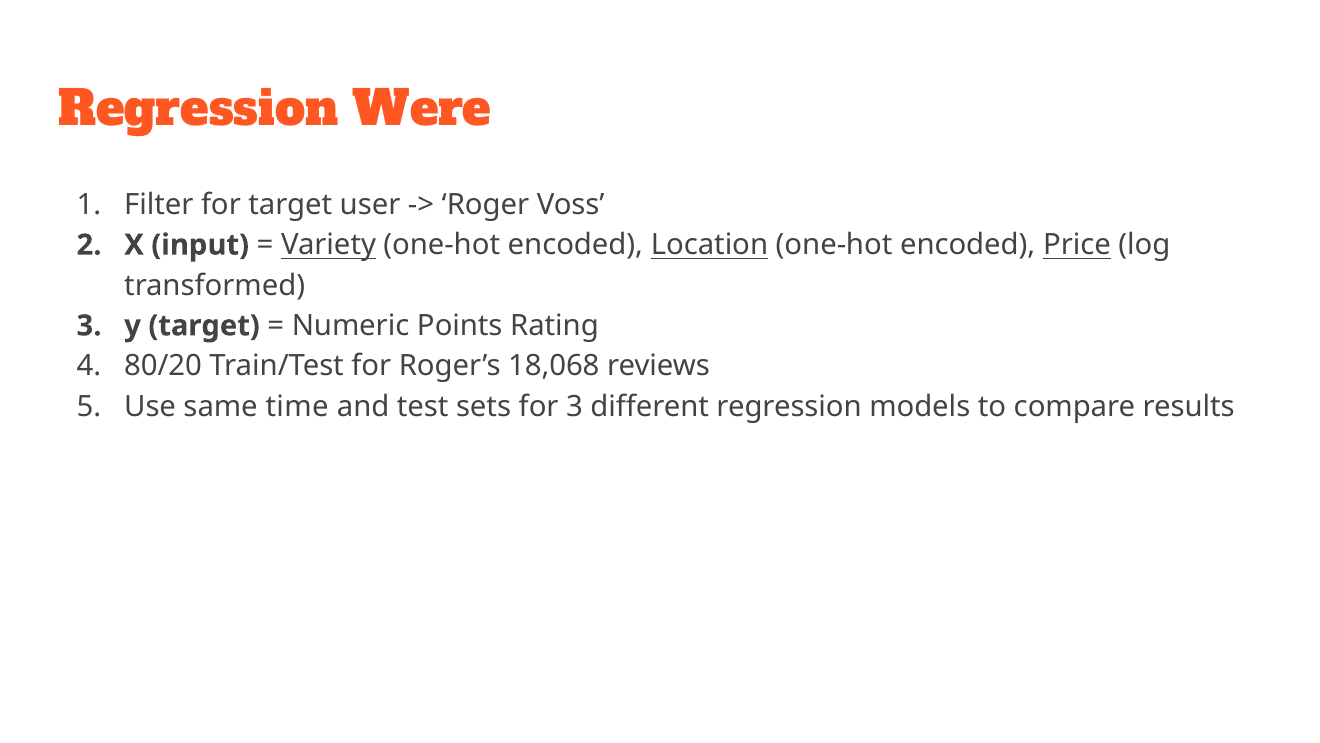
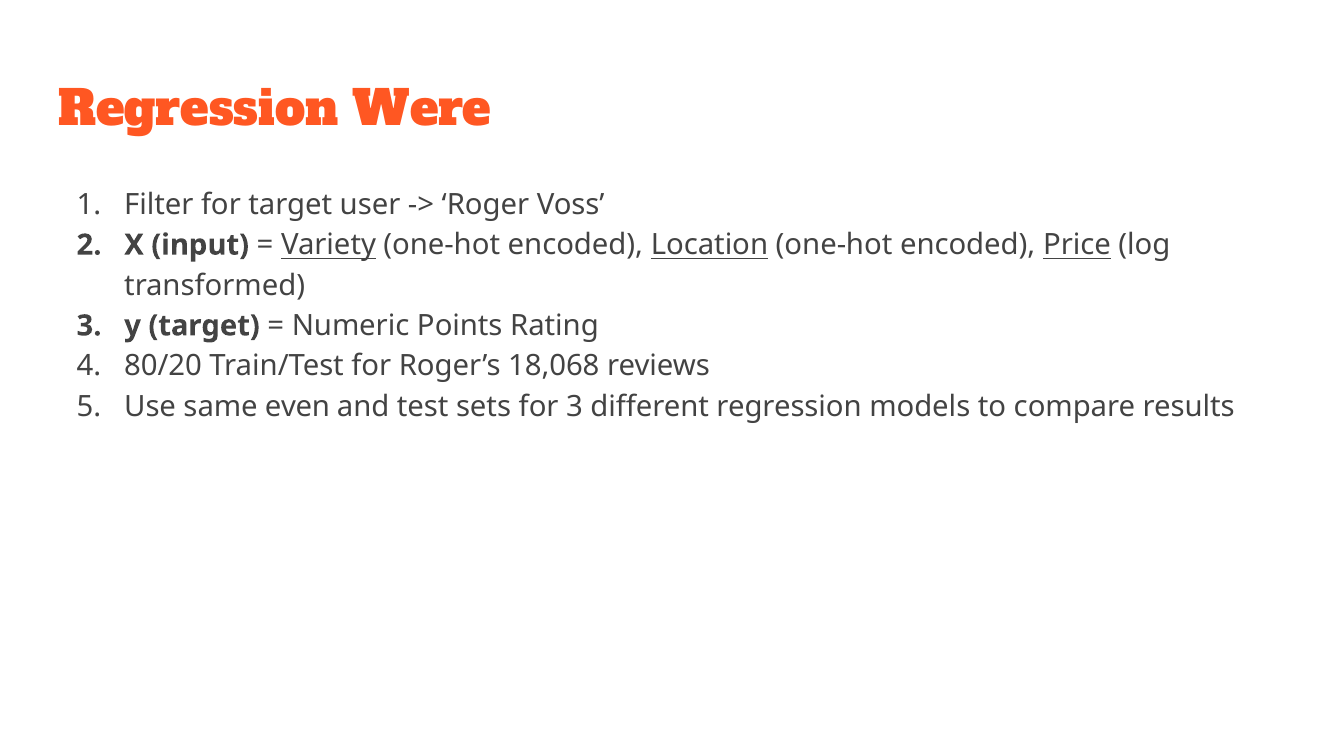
time: time -> even (297, 406)
